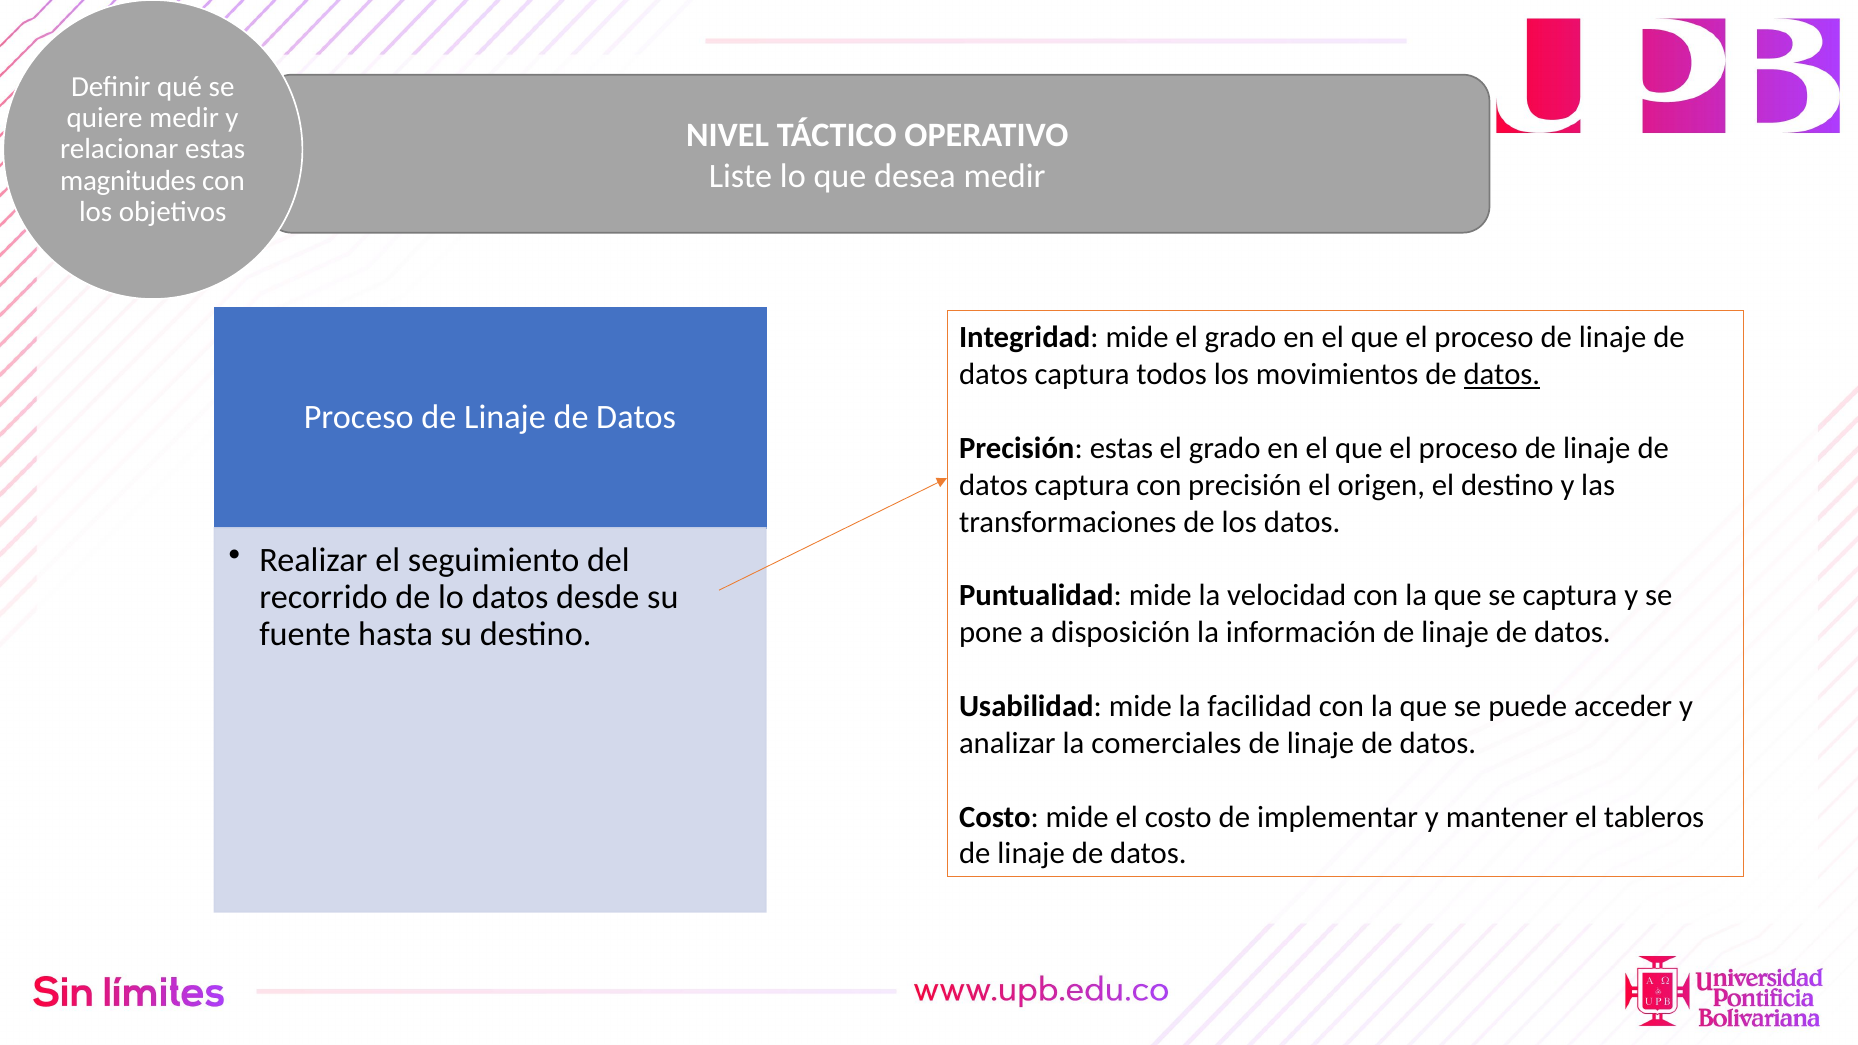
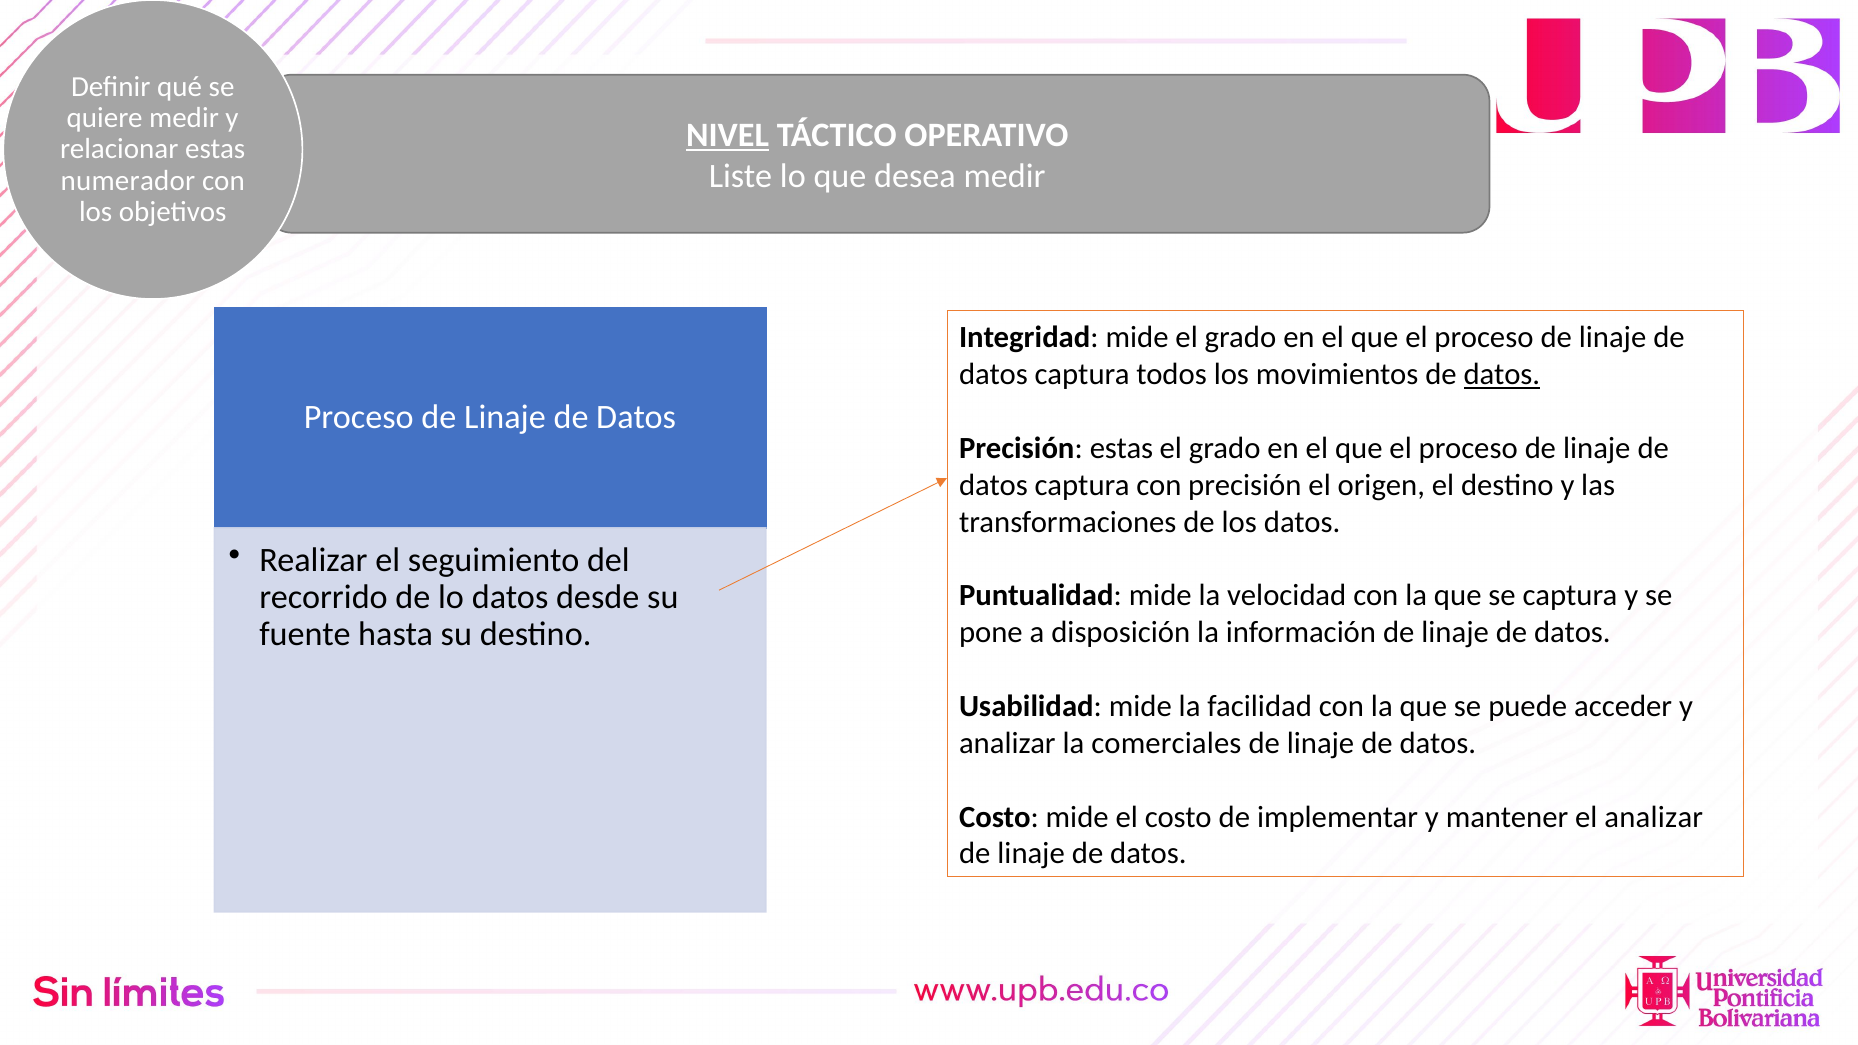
NIVEL underline: none -> present (728, 136)
magnitudes: magnitudes -> numerador (128, 181)
el tableros: tableros -> analizar (1654, 817)
